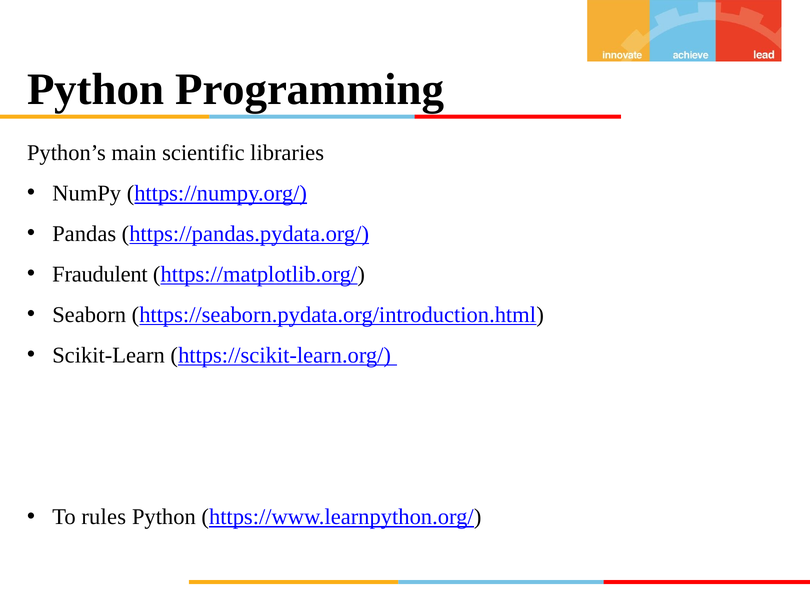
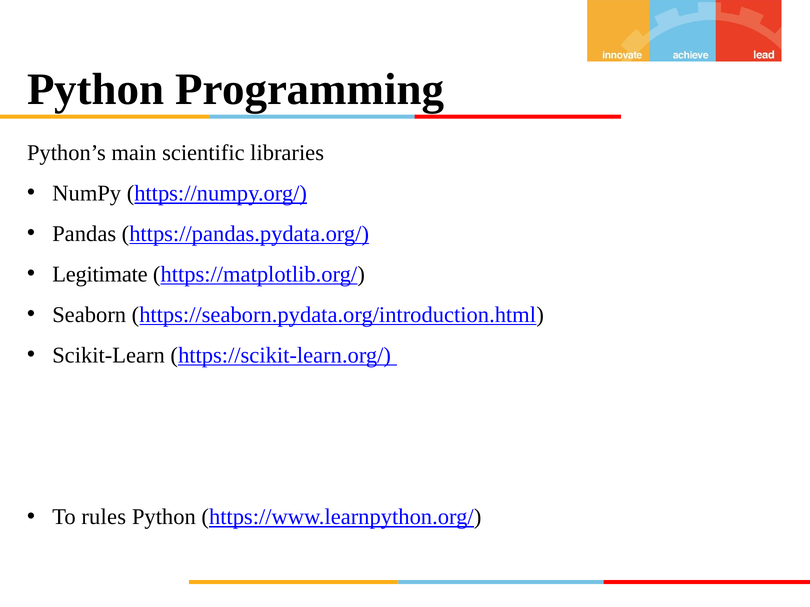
Fraudulent: Fraudulent -> Legitimate (100, 274)
